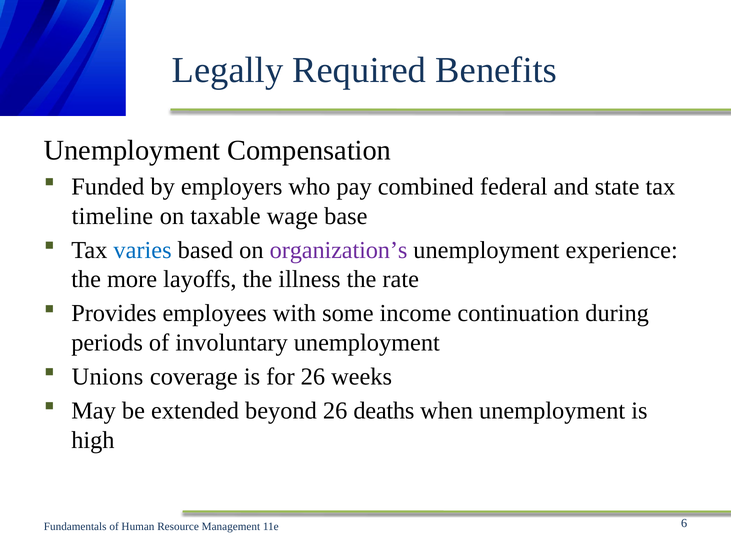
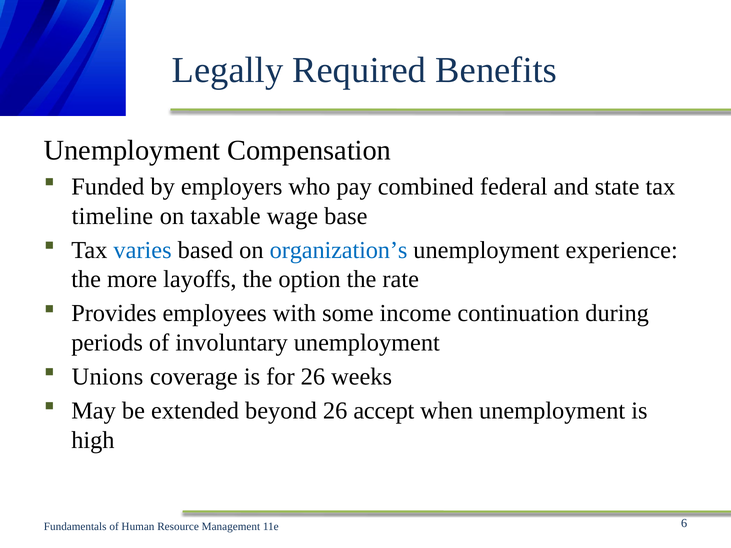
organization’s colour: purple -> blue (339, 250)
illness: illness -> option (309, 279)
deaths: deaths -> accept (384, 411)
